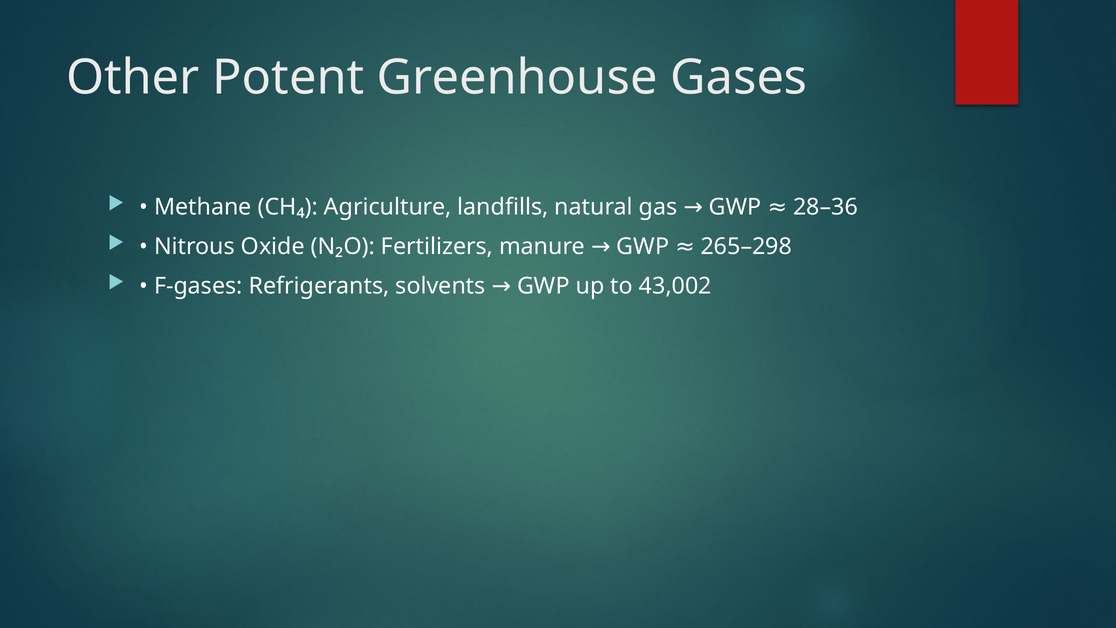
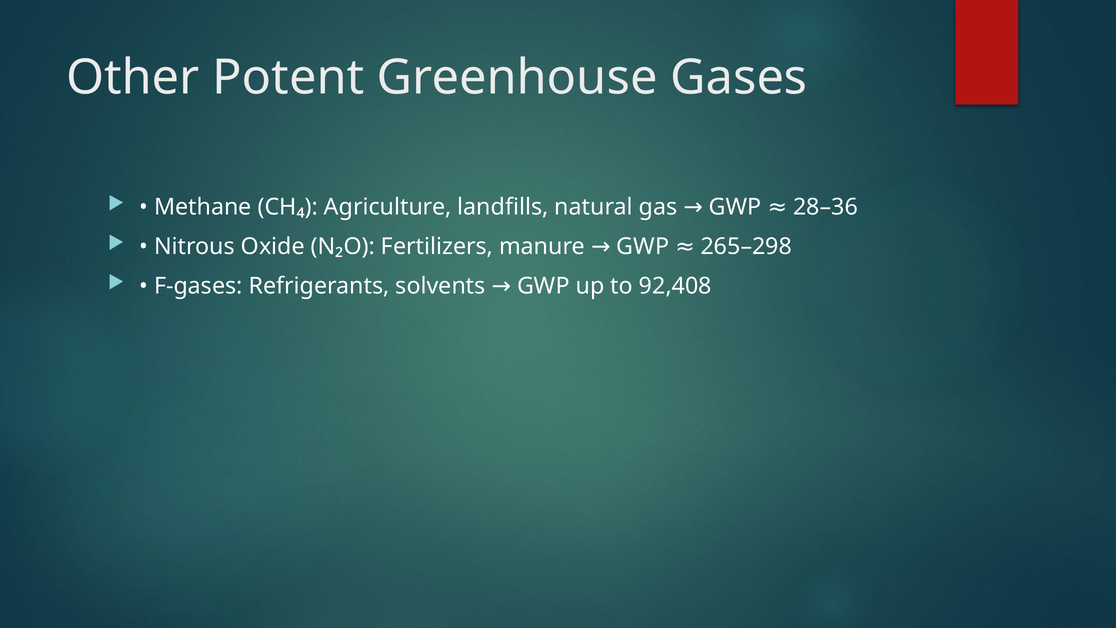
43,002: 43,002 -> 92,408 (675, 286)
